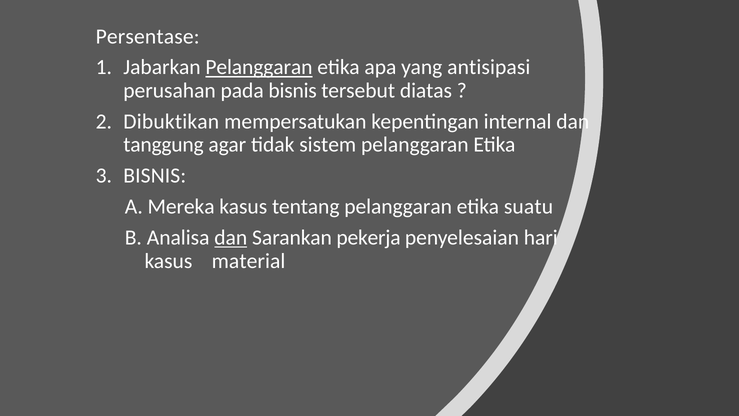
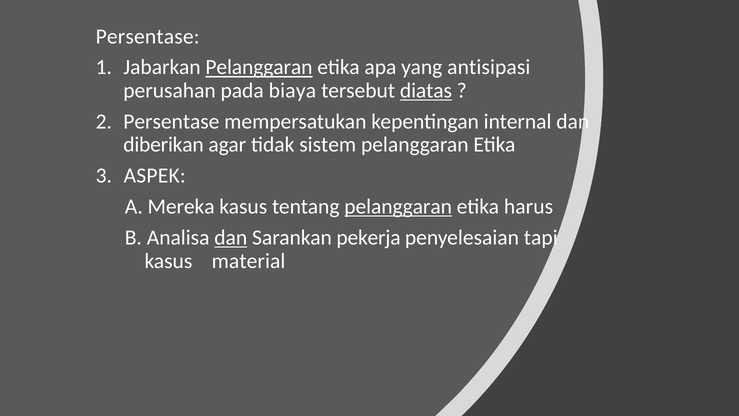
pada bisnis: bisnis -> biaya (292, 91)
diatas underline: none -> present (426, 91)
Dibuktikan: Dibuktikan -> Persentase (171, 121)
tanggung: tanggung -> diberikan (164, 145)
BISNIS: BISNIS -> ASPEK (155, 176)
pelanggaran underline: none -> present (398, 207)
suatu: suatu -> harus (529, 207)
hari: hari -> tapi (541, 238)
